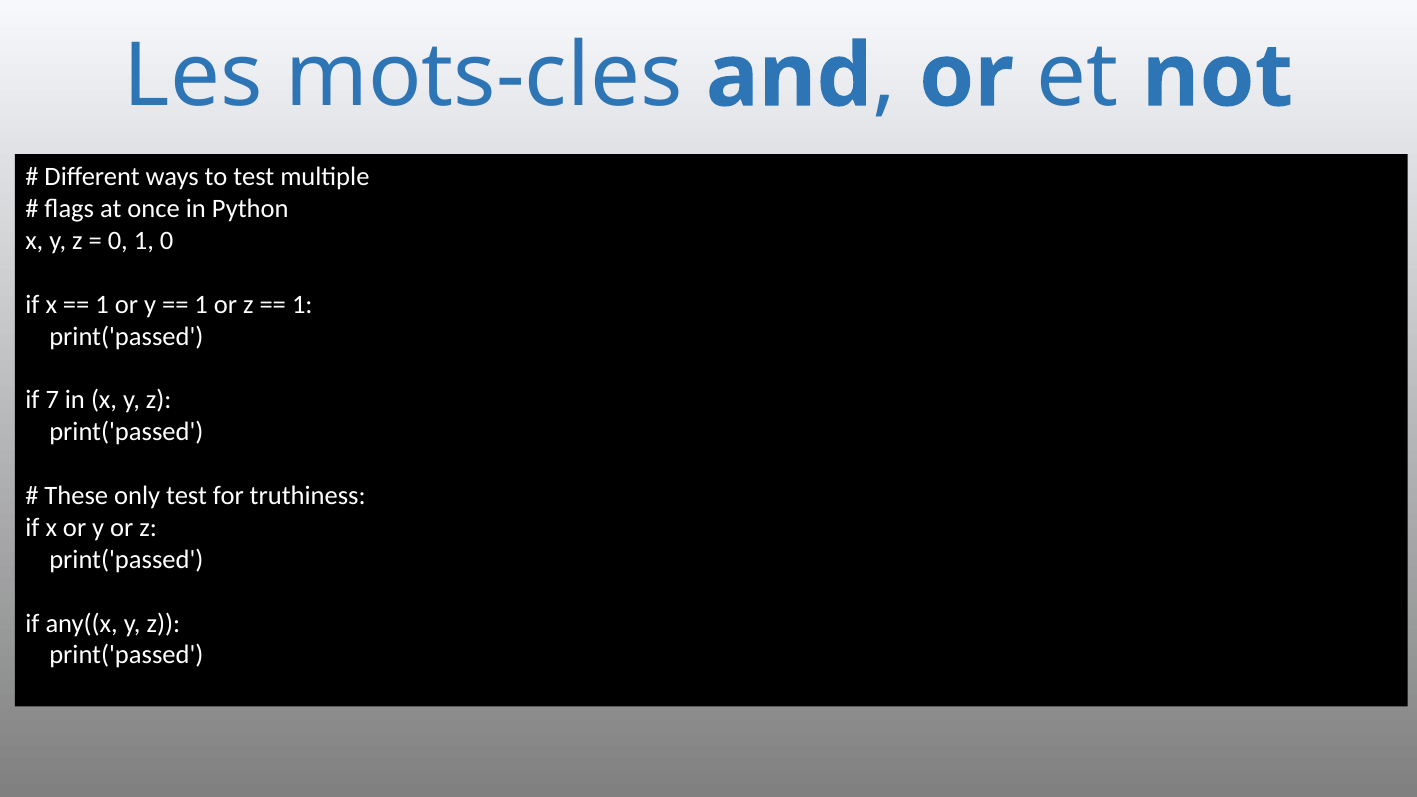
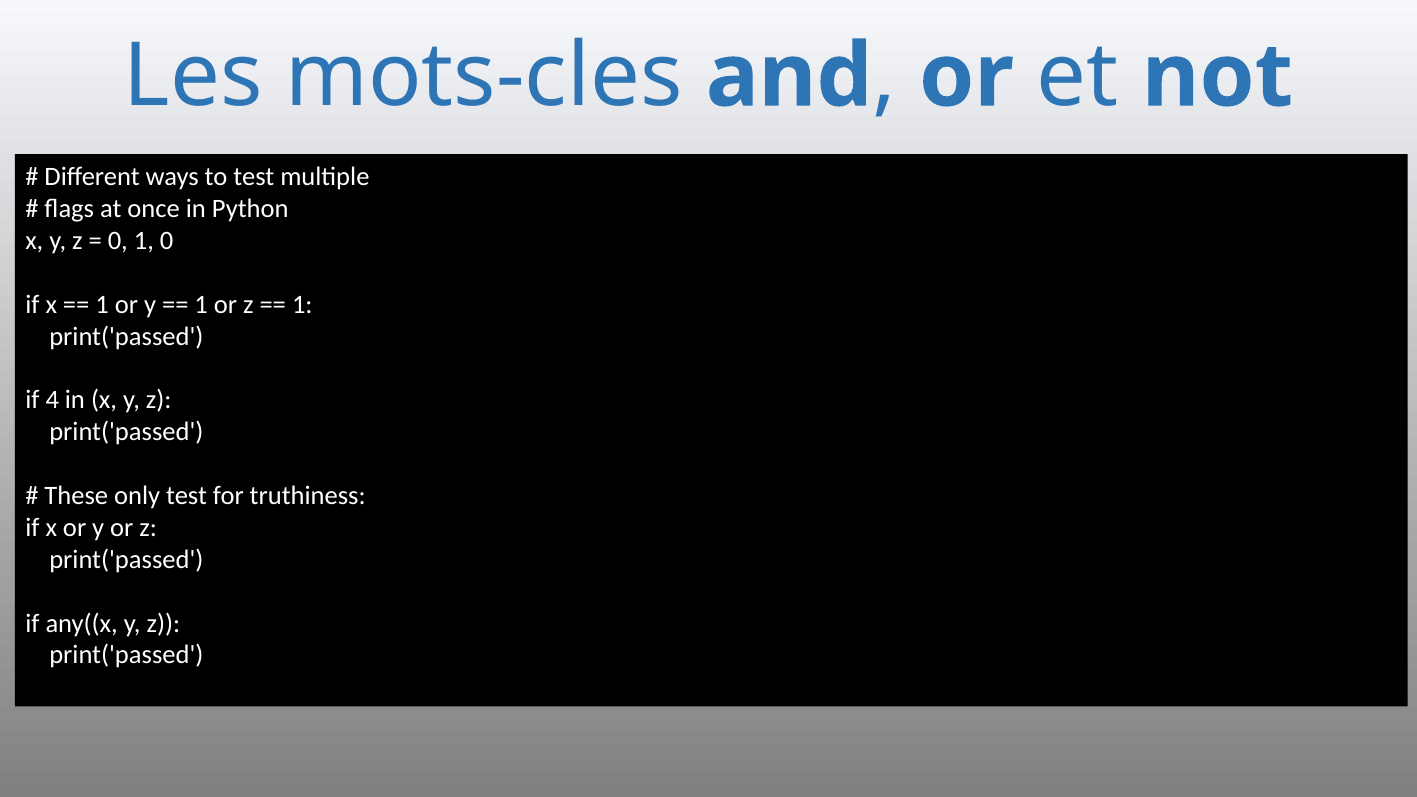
7: 7 -> 4 (52, 400)
